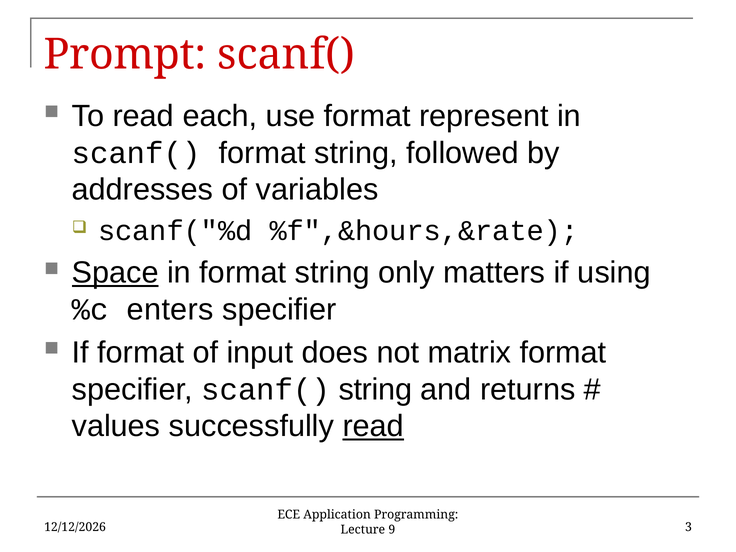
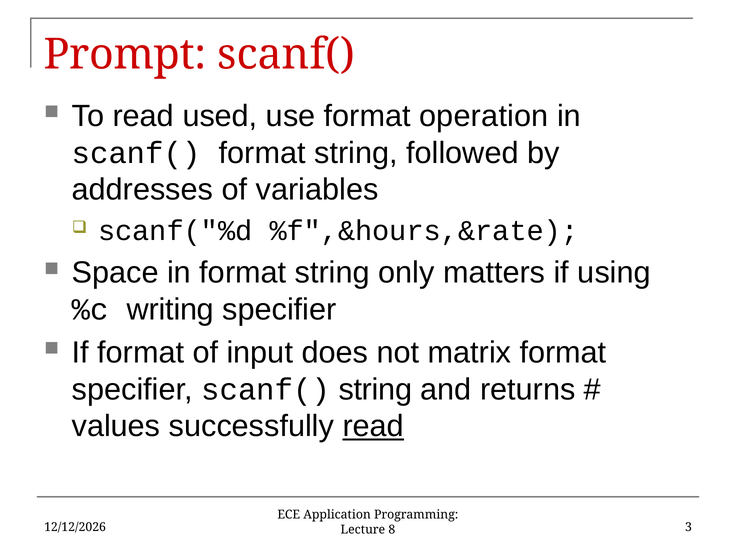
each: each -> used (220, 116)
represent: represent -> operation (484, 116)
Space underline: present -> none (115, 273)
enters: enters -> writing (171, 310)
9: 9 -> 8 (392, 530)
